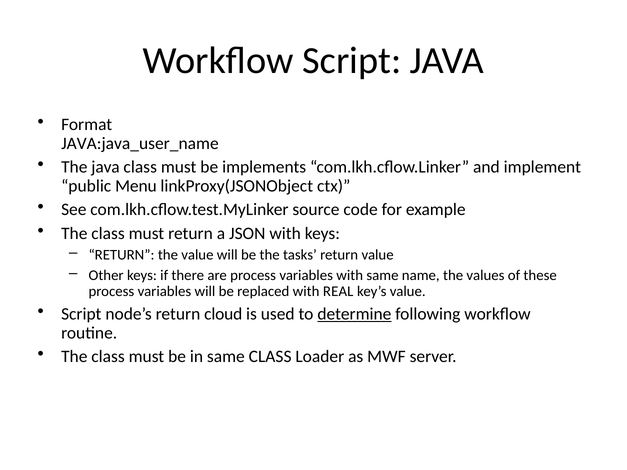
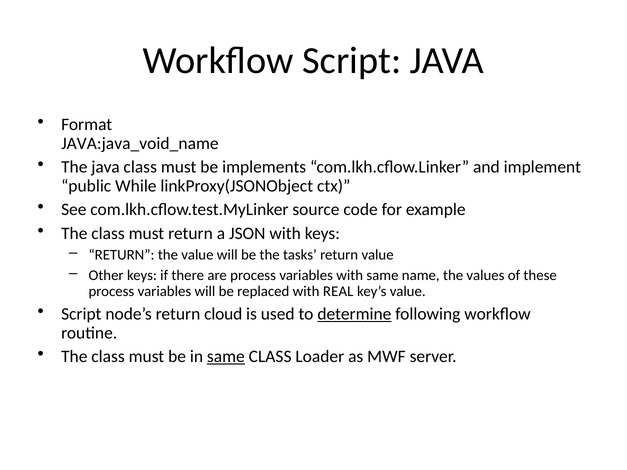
JAVA:java_user_name: JAVA:java_user_name -> JAVA:java_void_name (140, 143)
Menu: Menu -> While (136, 186)
same underline: none -> present (226, 357)
